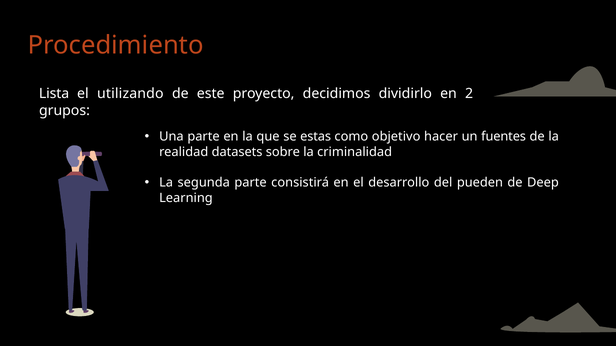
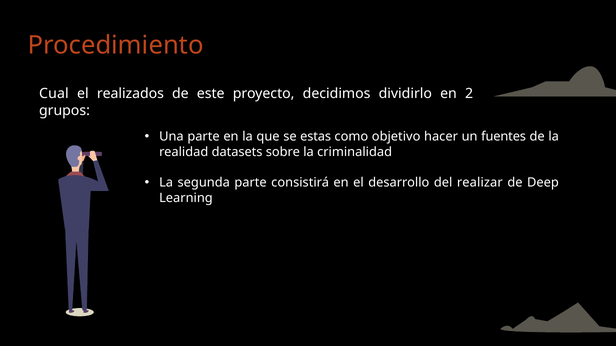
Lista: Lista -> Cual (54, 94)
utilizando: utilizando -> realizados (130, 94)
pueden: pueden -> realizar (480, 183)
